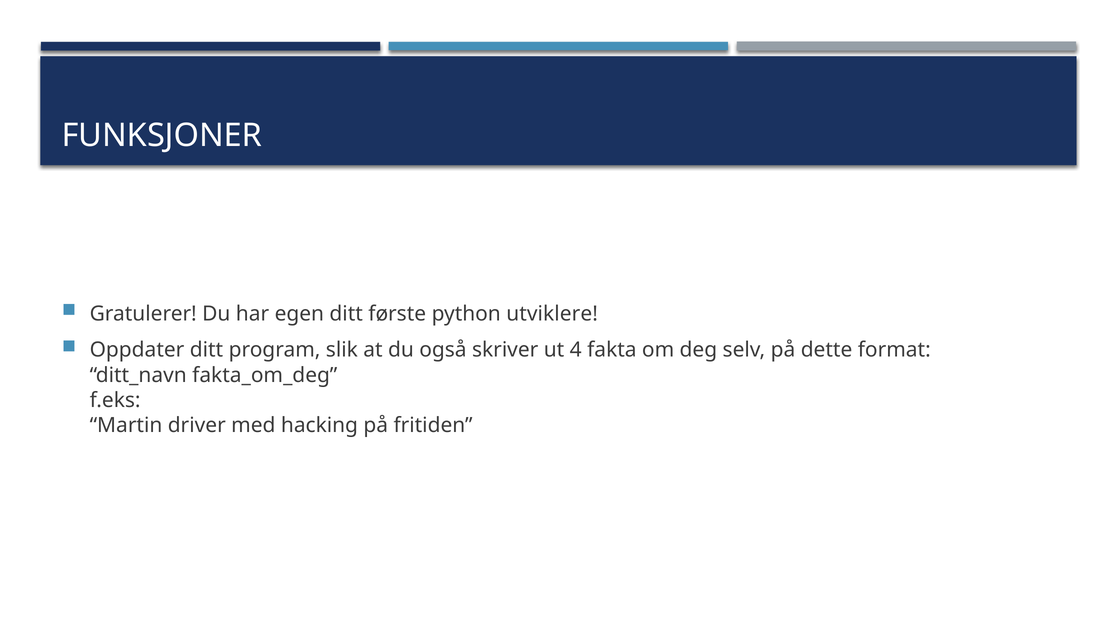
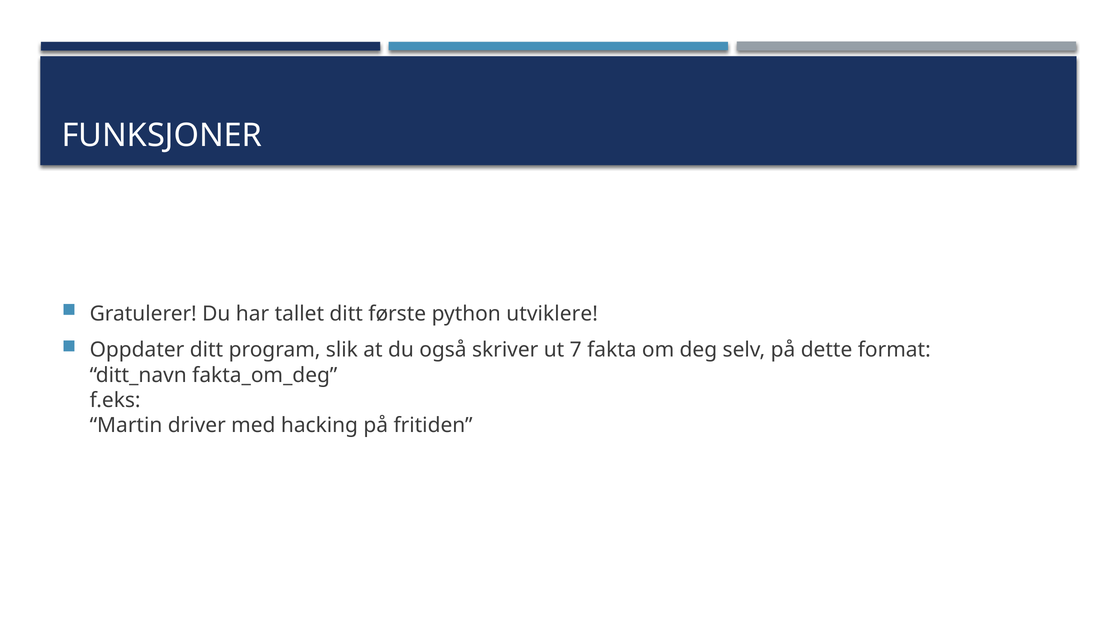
egen: egen -> tallet (299, 314)
4: 4 -> 7 (576, 350)
